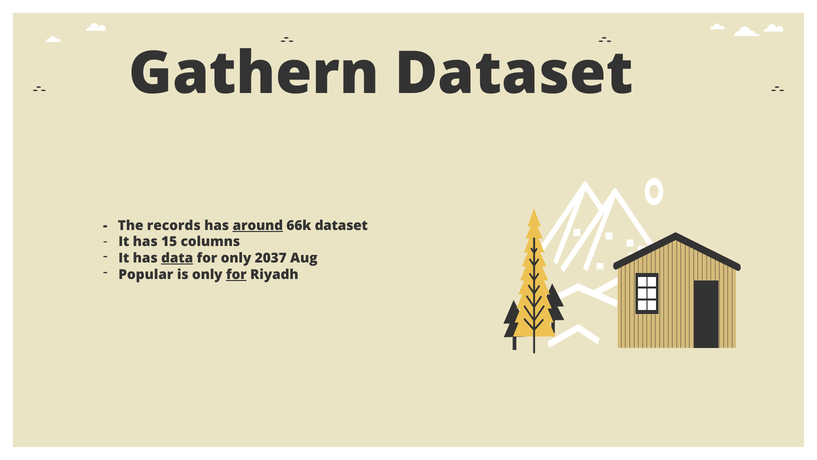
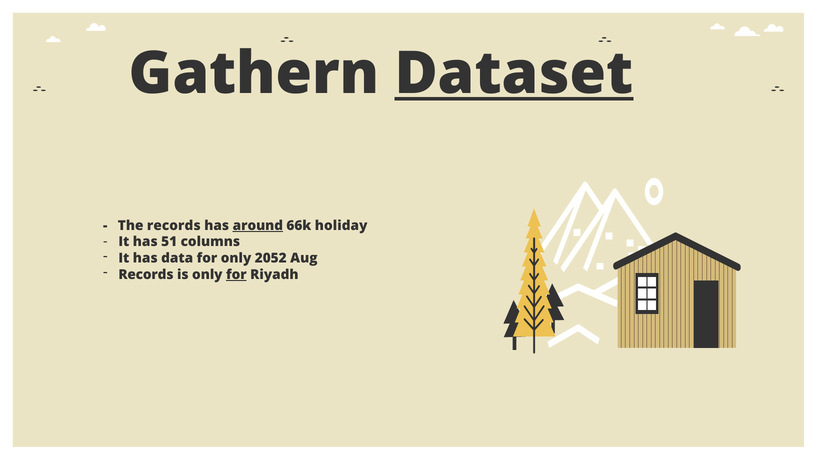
Dataset underline: none -> present (514, 73)
66k dataset: dataset -> holiday (341, 225)
15: 15 -> 51 (169, 242)
data underline: present -> none (177, 258)
2037: 2037 -> 2052 (271, 258)
Popular: Popular -> Records (146, 274)
